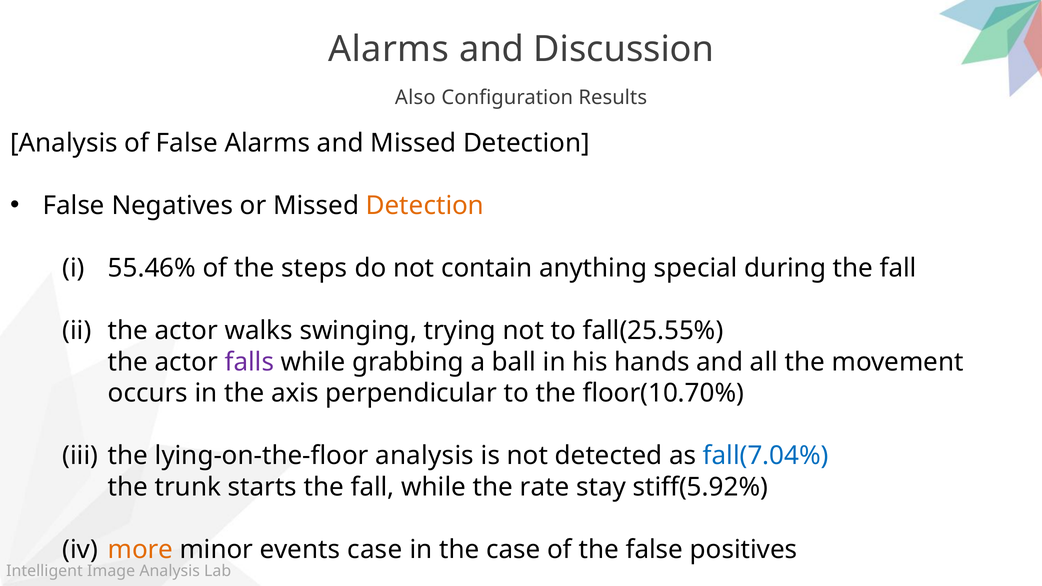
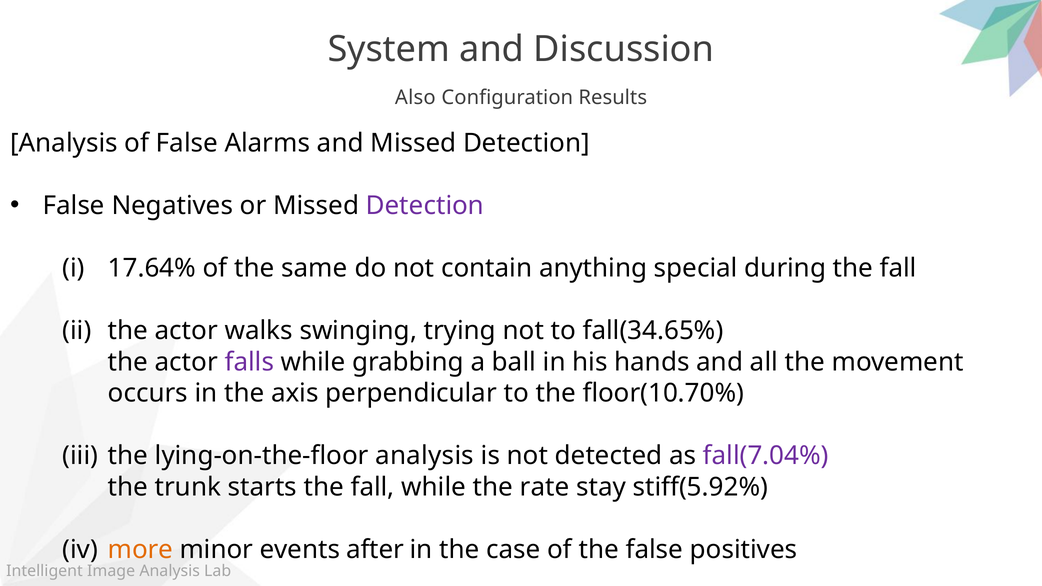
Alarms: Alarms -> System (389, 49)
Detection colour: orange -> purple (425, 206)
55.46%: 55.46% -> 17.64% (152, 268)
steps: steps -> same (314, 268)
fall(25.55%: fall(25.55% -> fall(34.65% (653, 331)
fall(7.04% colour: blue -> purple (766, 456)
events case: case -> after (375, 550)
